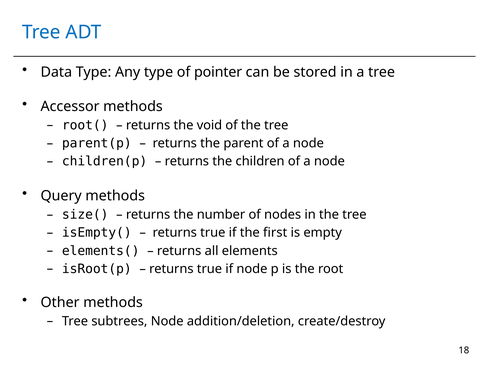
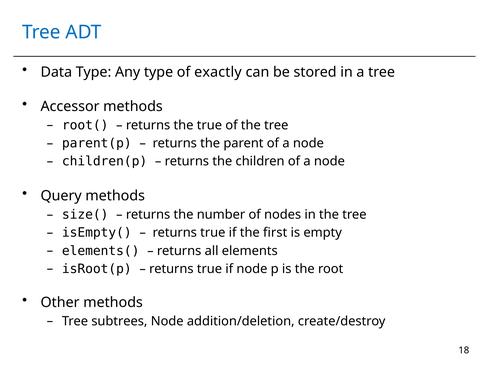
pointer: pointer -> exactly (218, 72)
the void: void -> true (209, 125)
